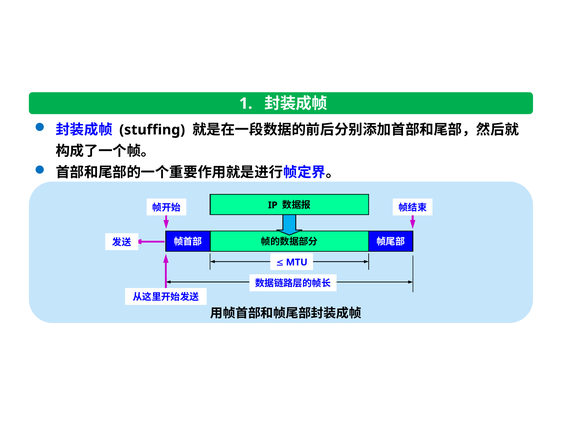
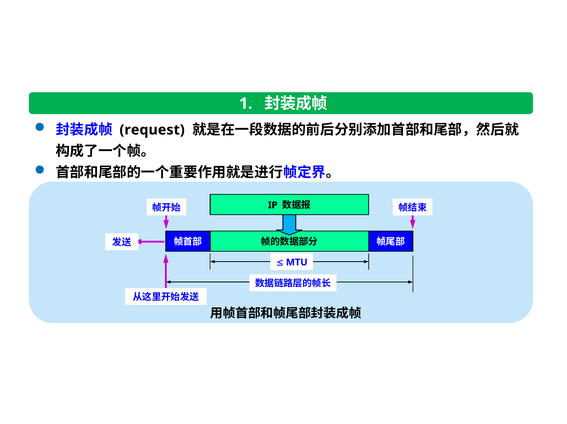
stuffing: stuffing -> request (152, 130)
